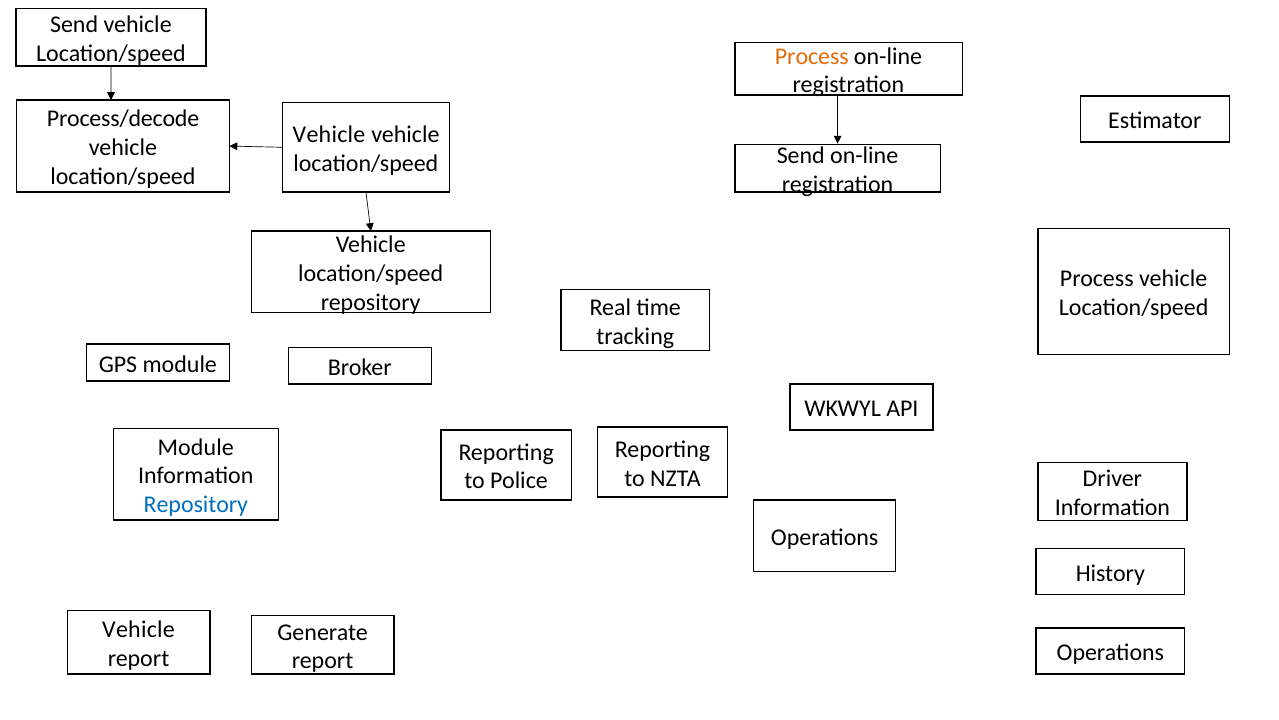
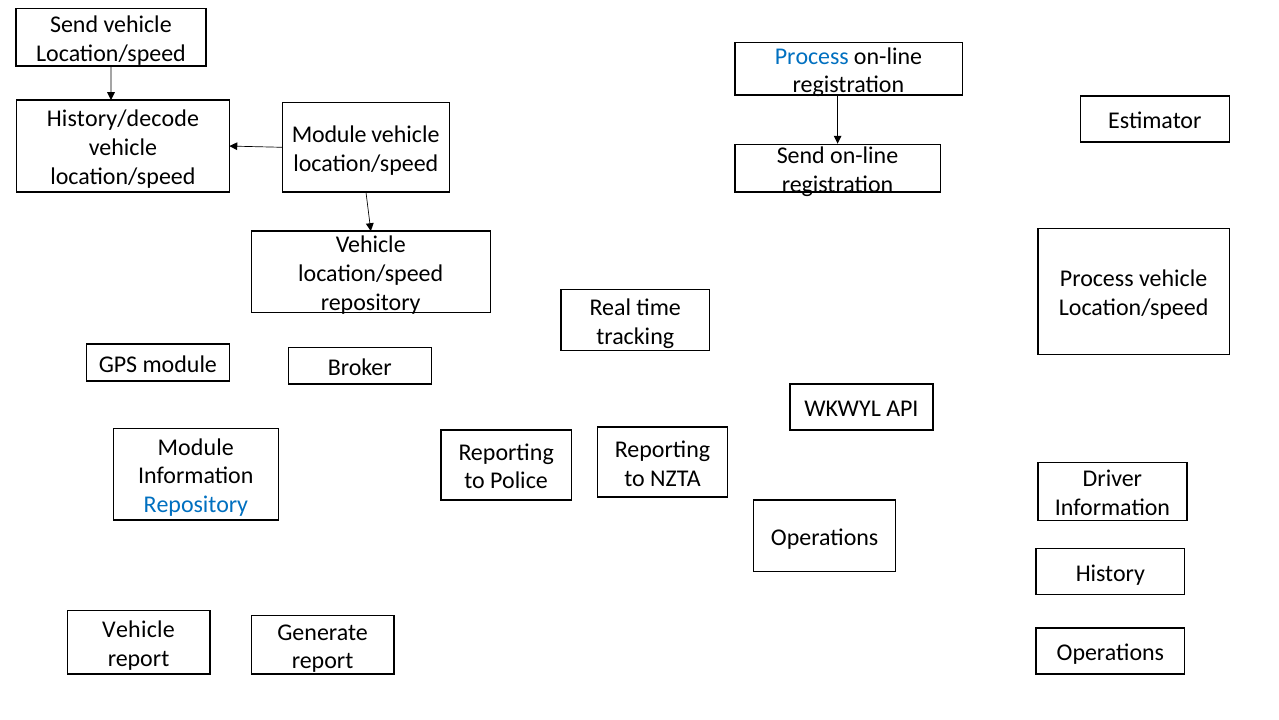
Process colour: orange -> blue (812, 56)
Process/decode: Process/decode -> History/decode (123, 119)
Vehicle: Vehicle -> Module (329, 134)
